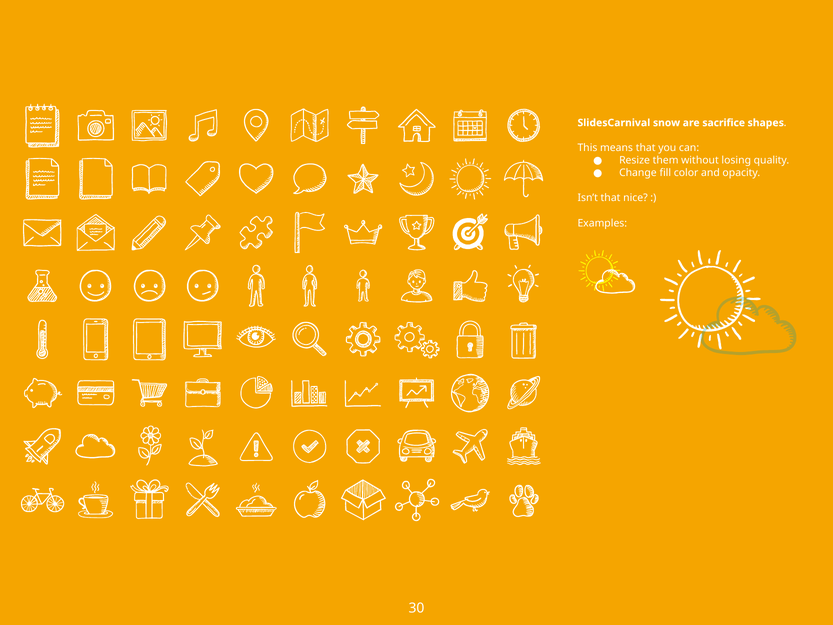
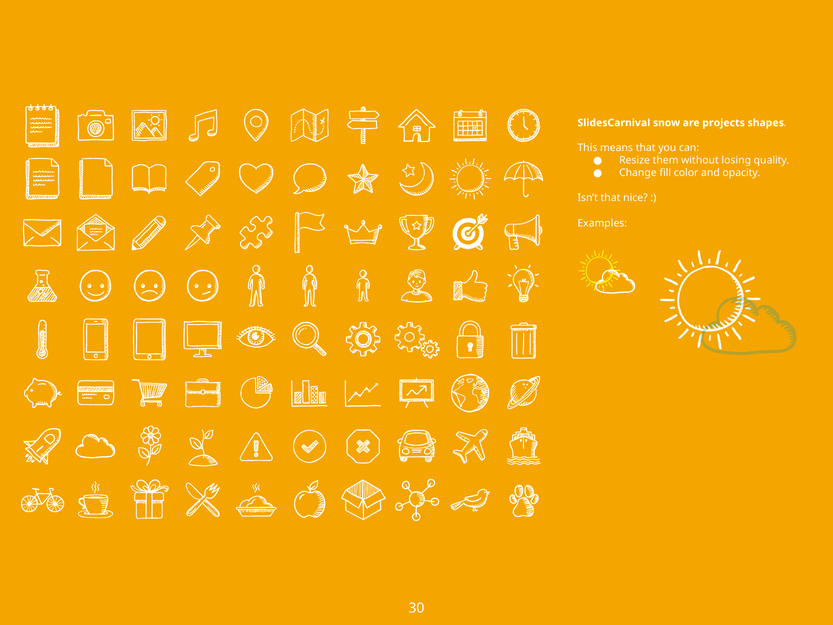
sacrifice: sacrifice -> projects (724, 123)
